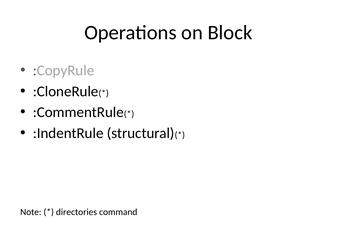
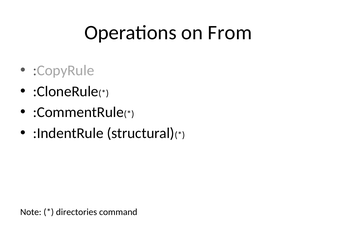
Block: Block -> From (230, 33)
